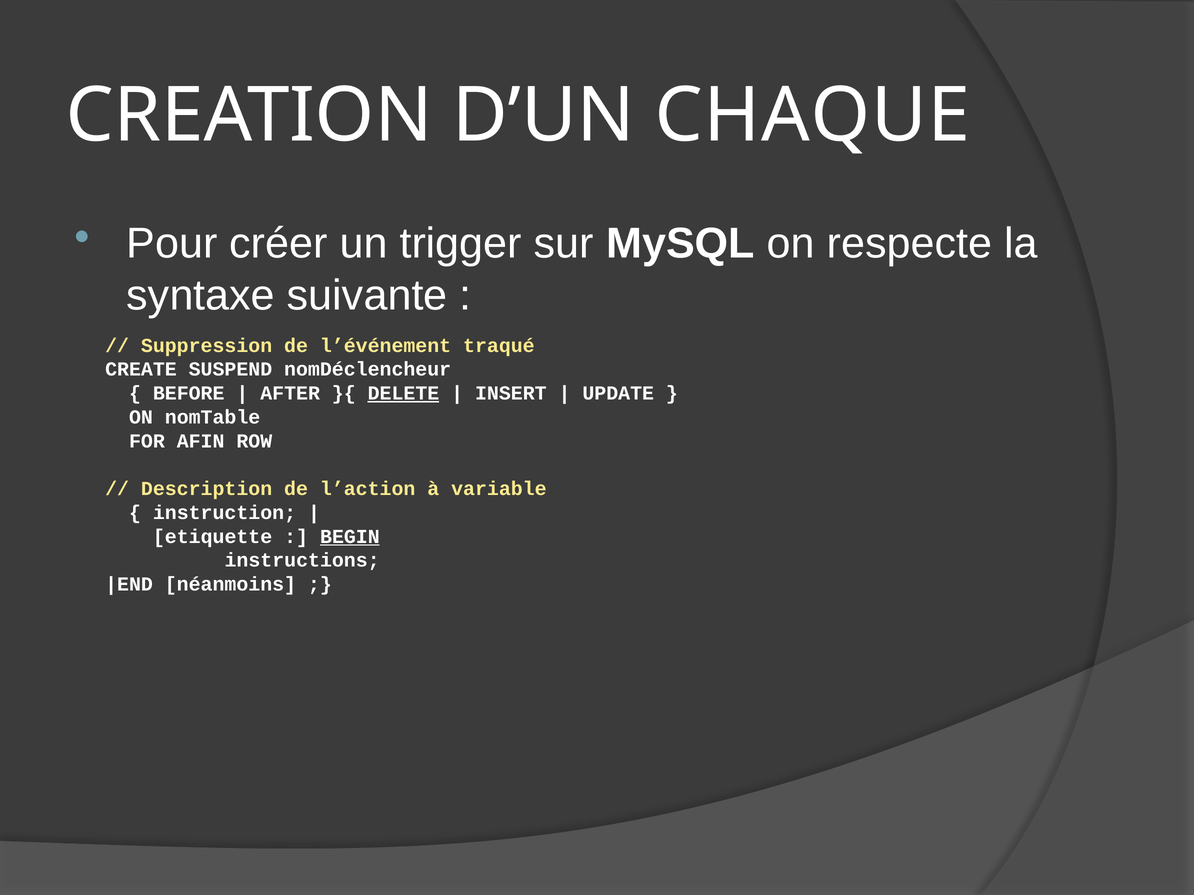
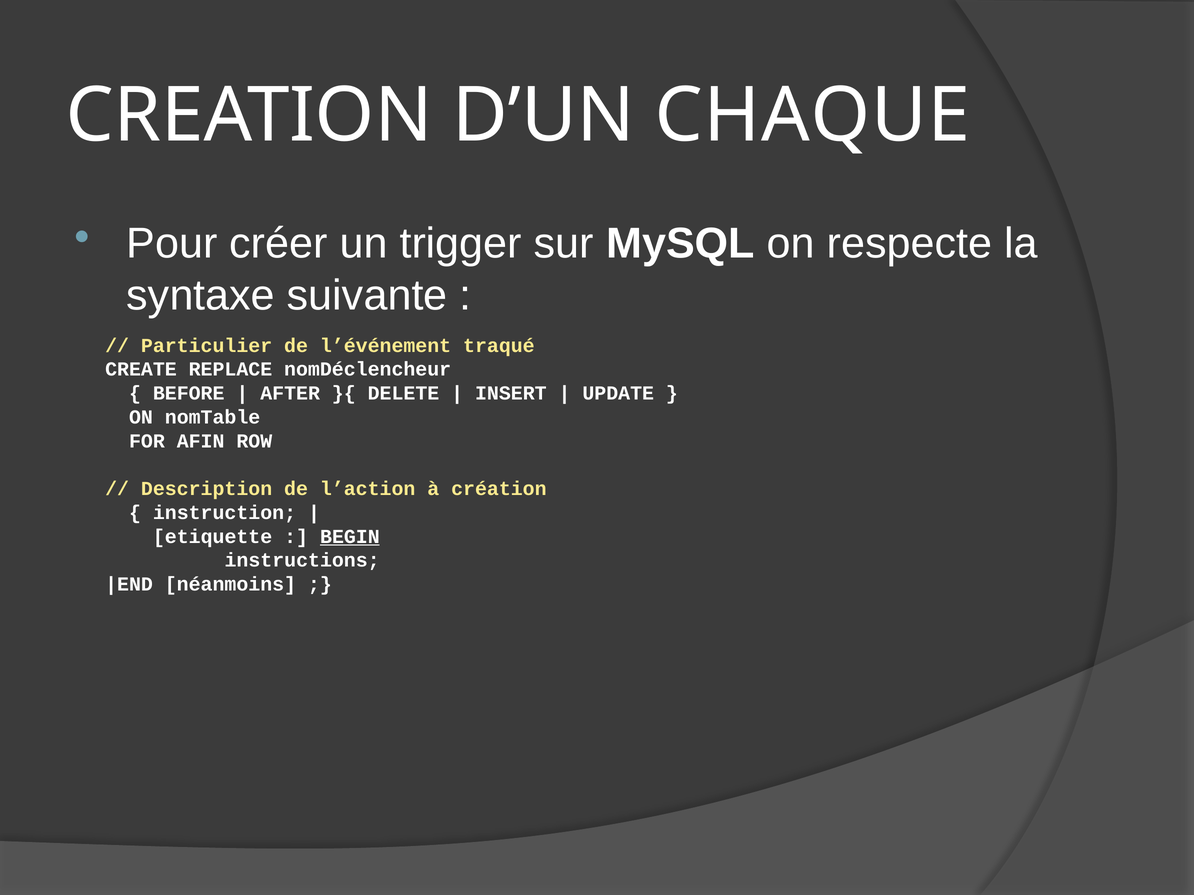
Suppression: Suppression -> Particulier (207, 346)
SUSPEND: SUSPEND -> REPLACE (230, 370)
DELETE underline: present -> none (403, 393)
variable: variable -> création (499, 489)
